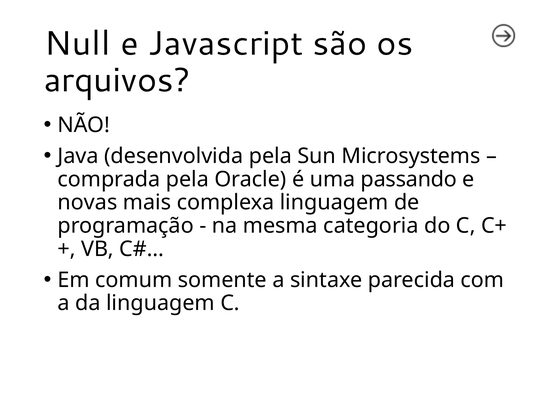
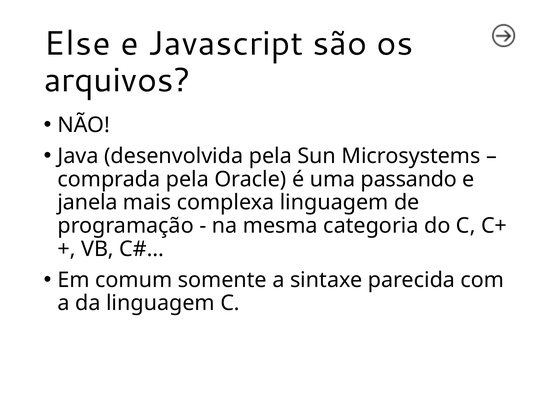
Null: Null -> Else (77, 44)
novas: novas -> janela (88, 203)
